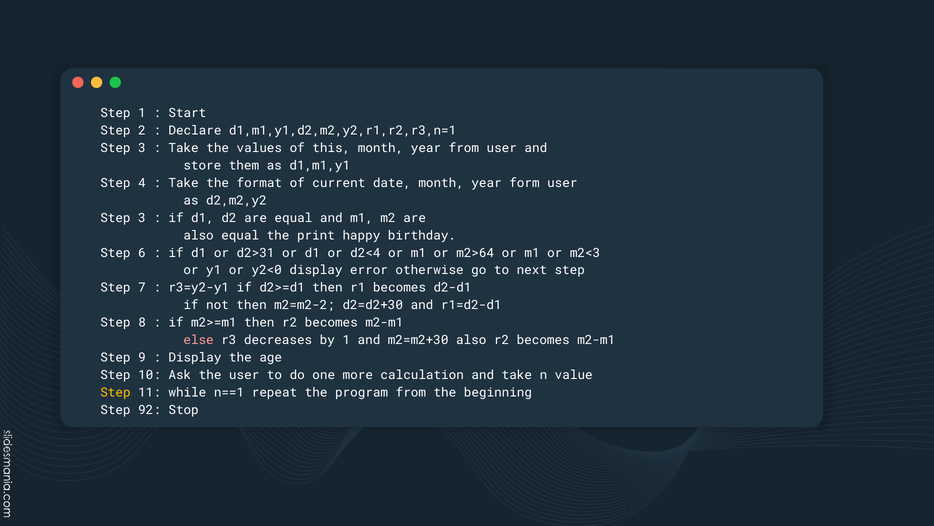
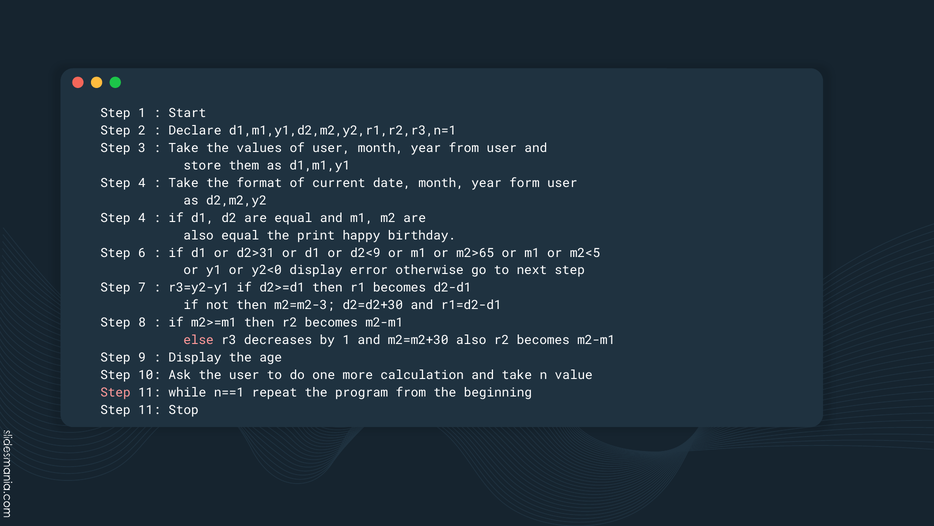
of this: this -> user (331, 148)
3: 3 -> 4 (142, 218)
d2<4: d2<4 -> d2<9 (365, 253)
m2>64: m2>64 -> m2>65 (475, 253)
m2<3: m2<3 -> m2<5 (585, 253)
m2=m2-2: m2=m2-2 -> m2=m2-3 (305, 305)
Step colour: yellow -> pink (115, 392)
92: 92 -> 11 (150, 410)
